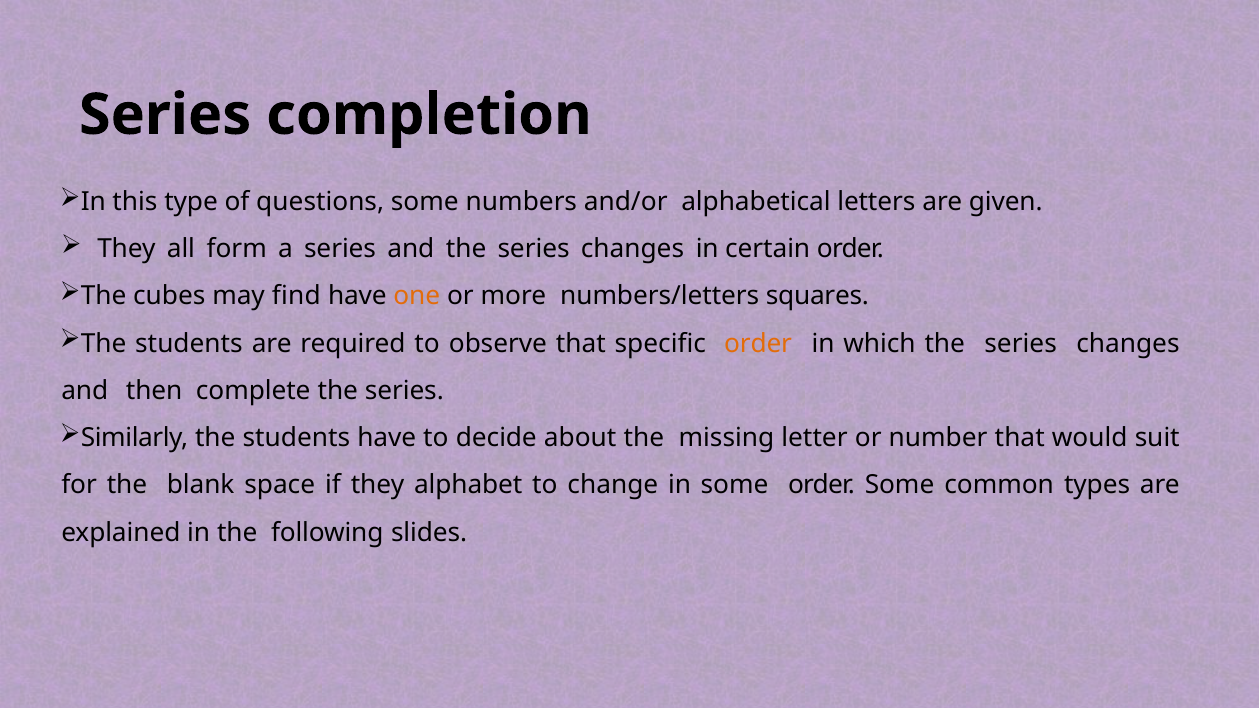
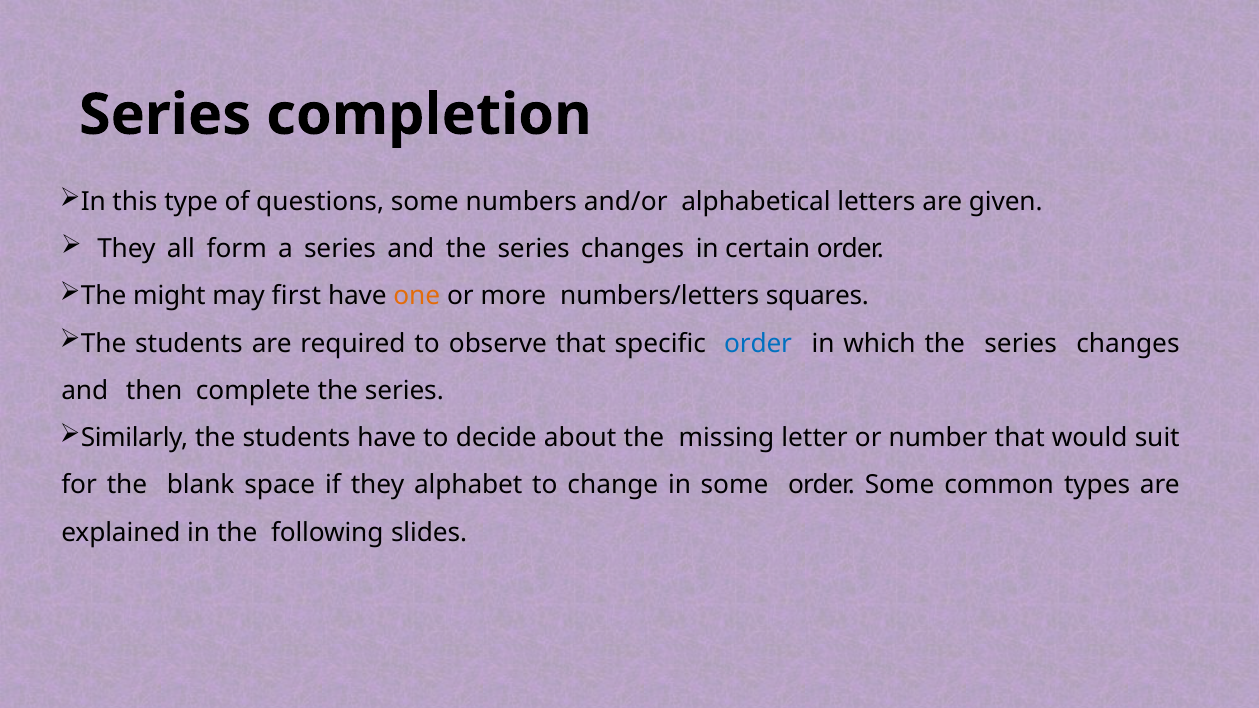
cubes: cubes -> might (169, 296)
find: find -> first (296, 296)
order colour: orange -> blue (758, 344)
